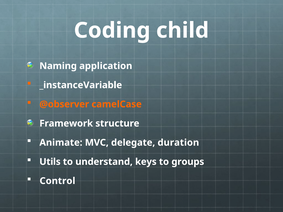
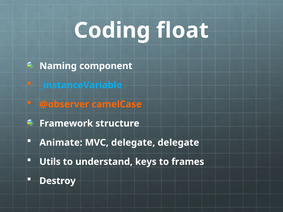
child: child -> float (182, 30)
application: application -> component (106, 66)
_instanceVariable colour: white -> light blue (81, 85)
delegate duration: duration -> delegate (178, 143)
groups: groups -> frames (188, 162)
Control: Control -> Destroy (58, 181)
